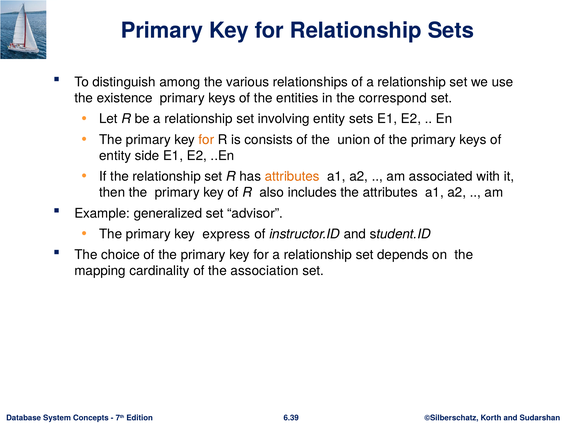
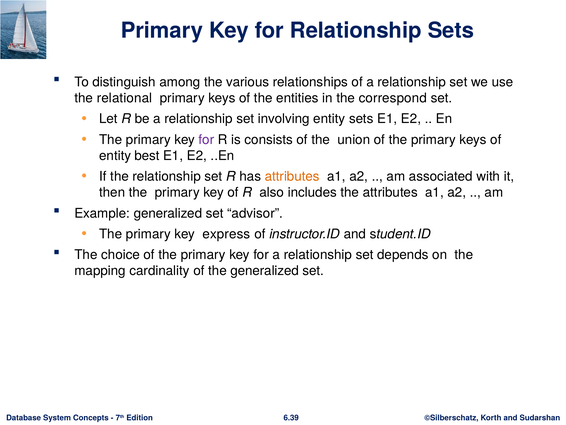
existence: existence -> relational (124, 98)
for colour: orange -> purple (206, 139)
side: side -> best (147, 156)
the association: association -> generalized (265, 270)
